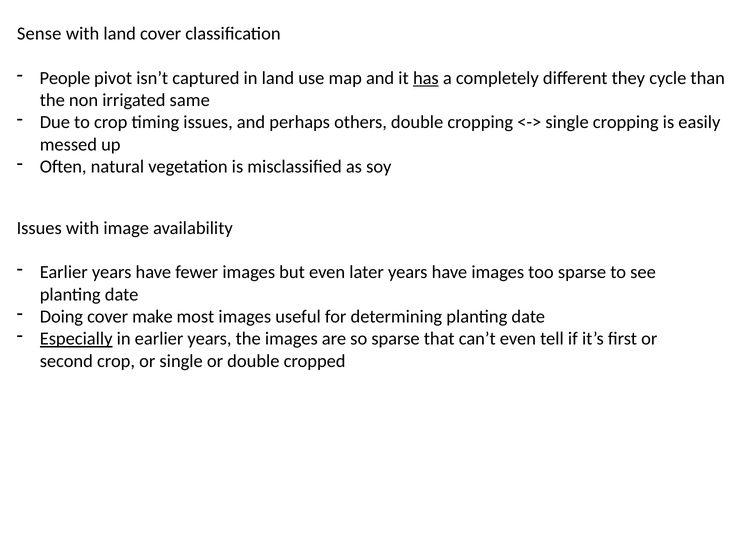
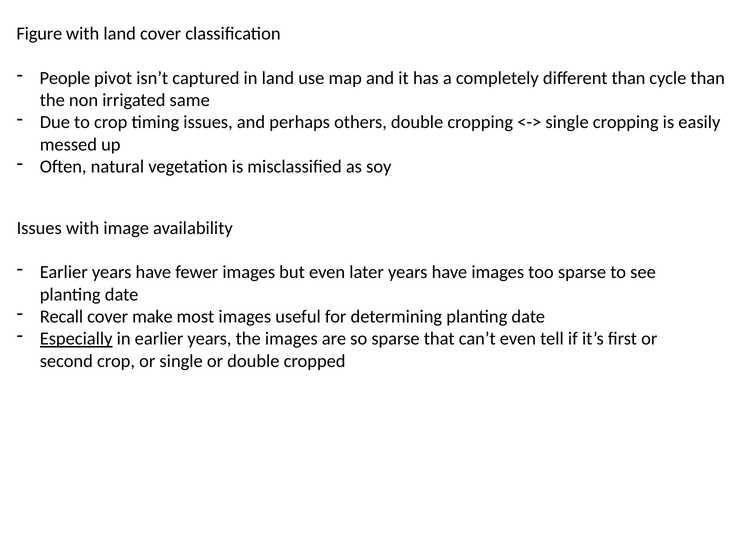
Sense: Sense -> Figure (39, 34)
has underline: present -> none (426, 78)
different they: they -> than (628, 78)
Doing: Doing -> Recall (61, 317)
